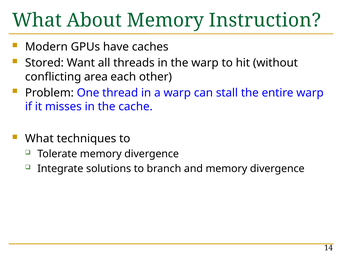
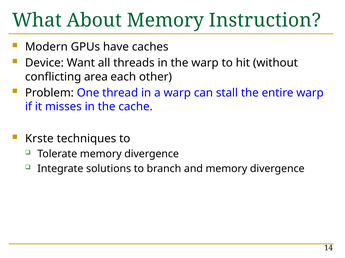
Stored: Stored -> Device (44, 63)
What: What -> Krste (39, 139)
